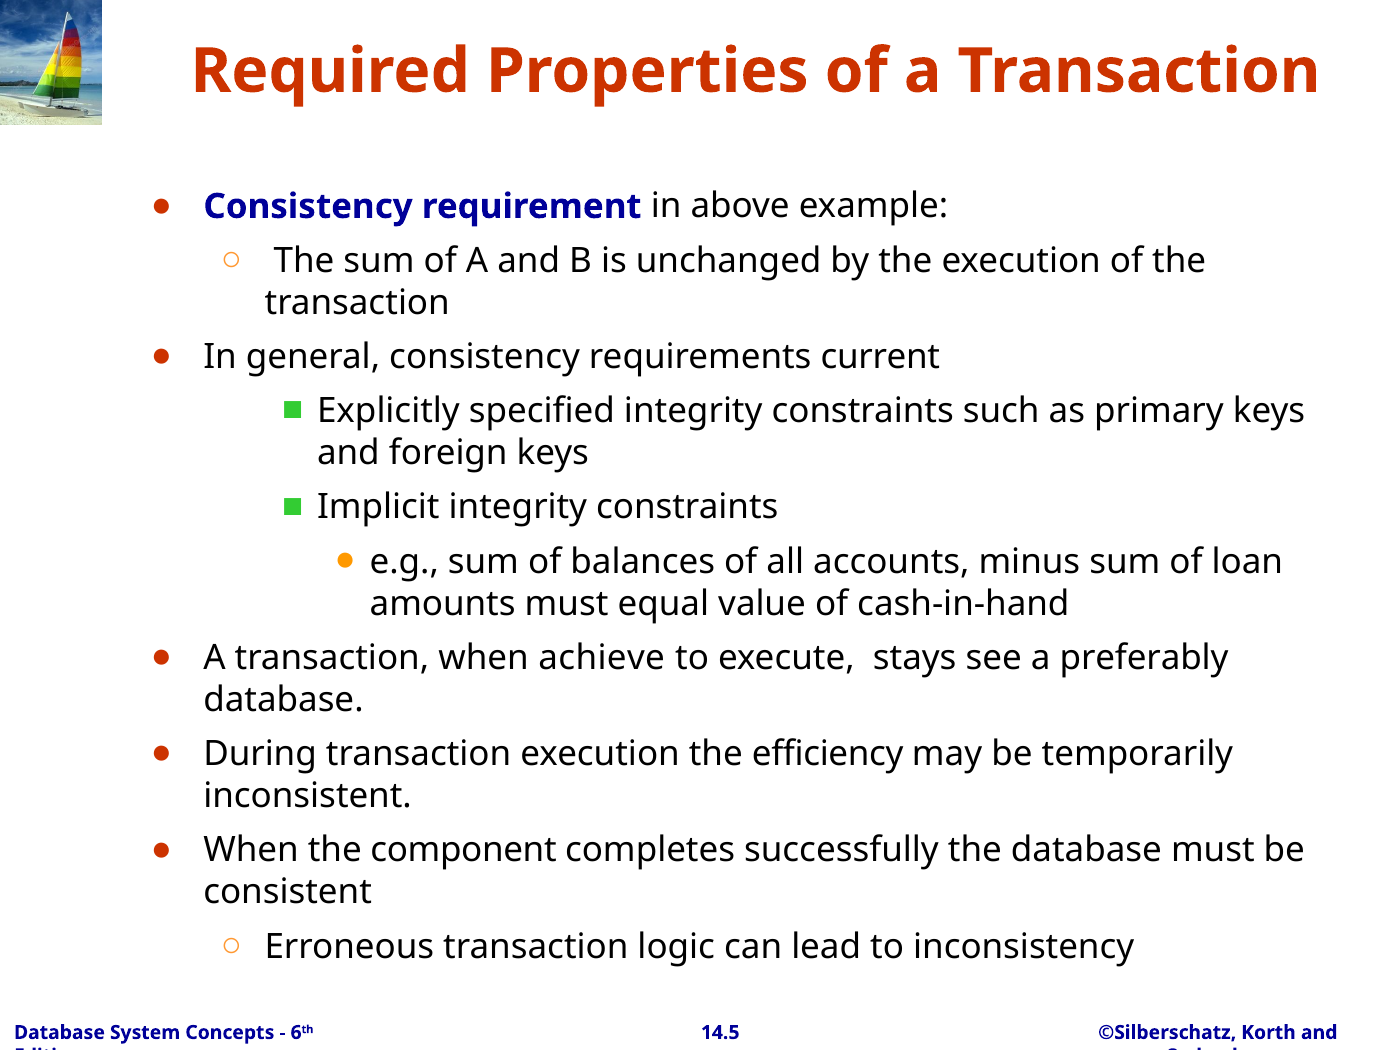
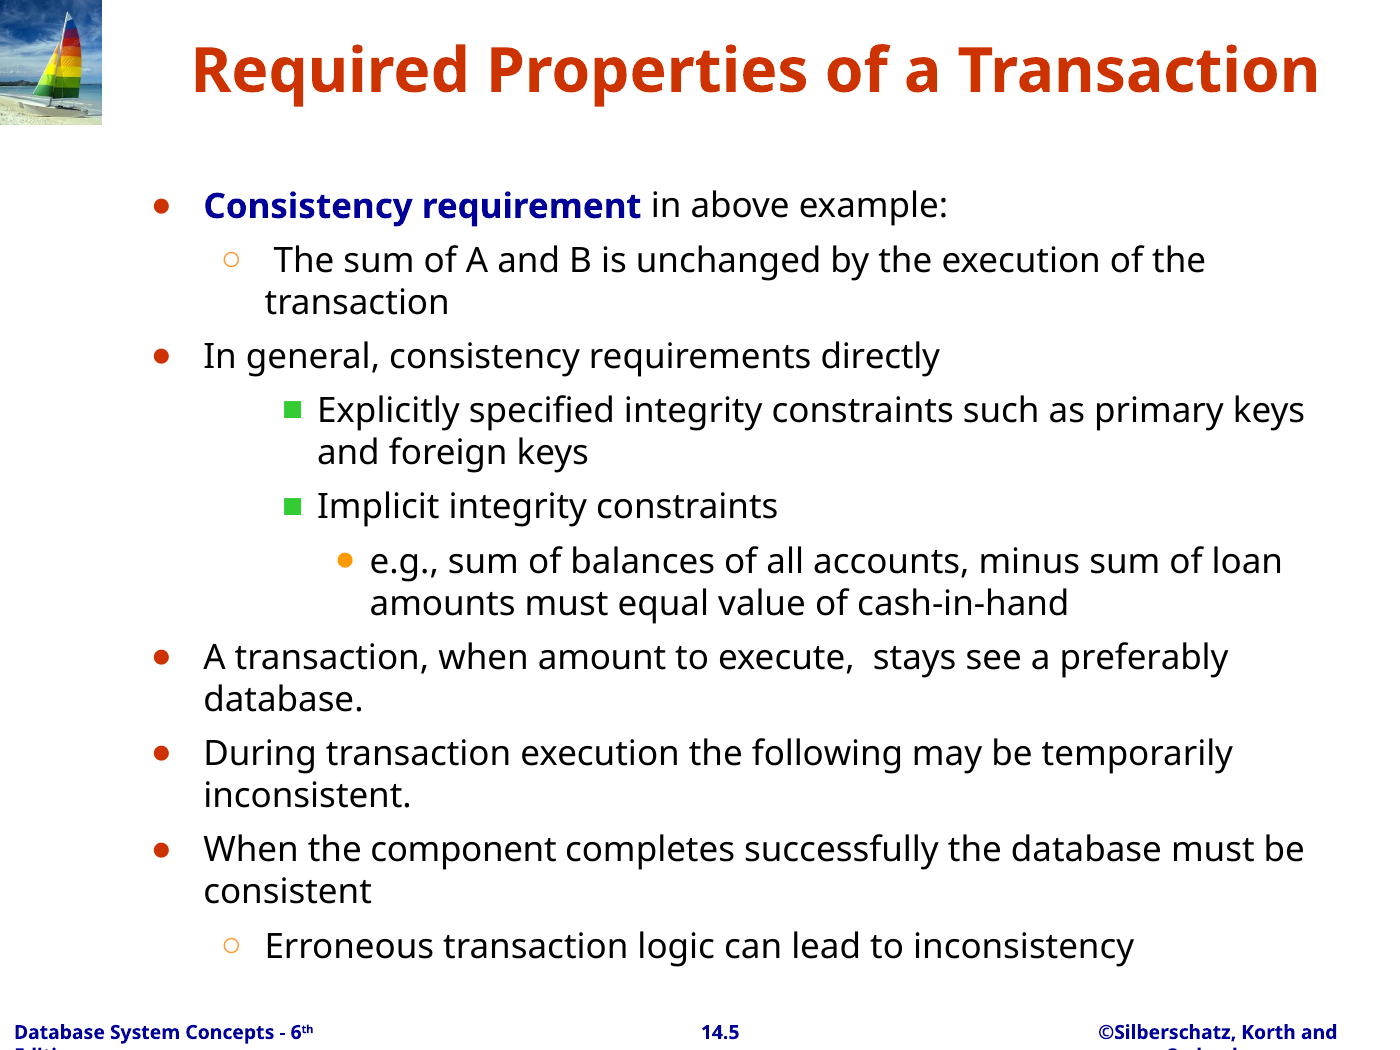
current: current -> directly (880, 357)
achieve: achieve -> amount (602, 658)
efficiency: efficiency -> following (828, 754)
